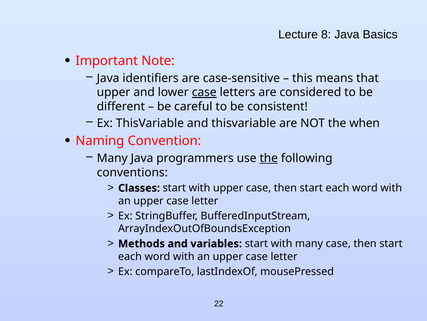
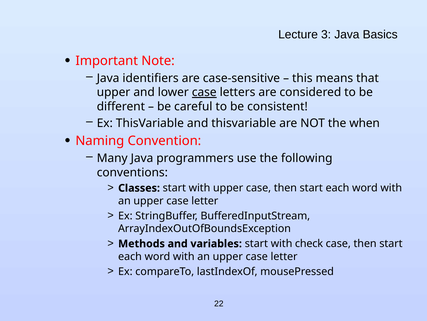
8: 8 -> 3 (326, 35)
the underline: present -> none (269, 158)
with many: many -> check (309, 243)
